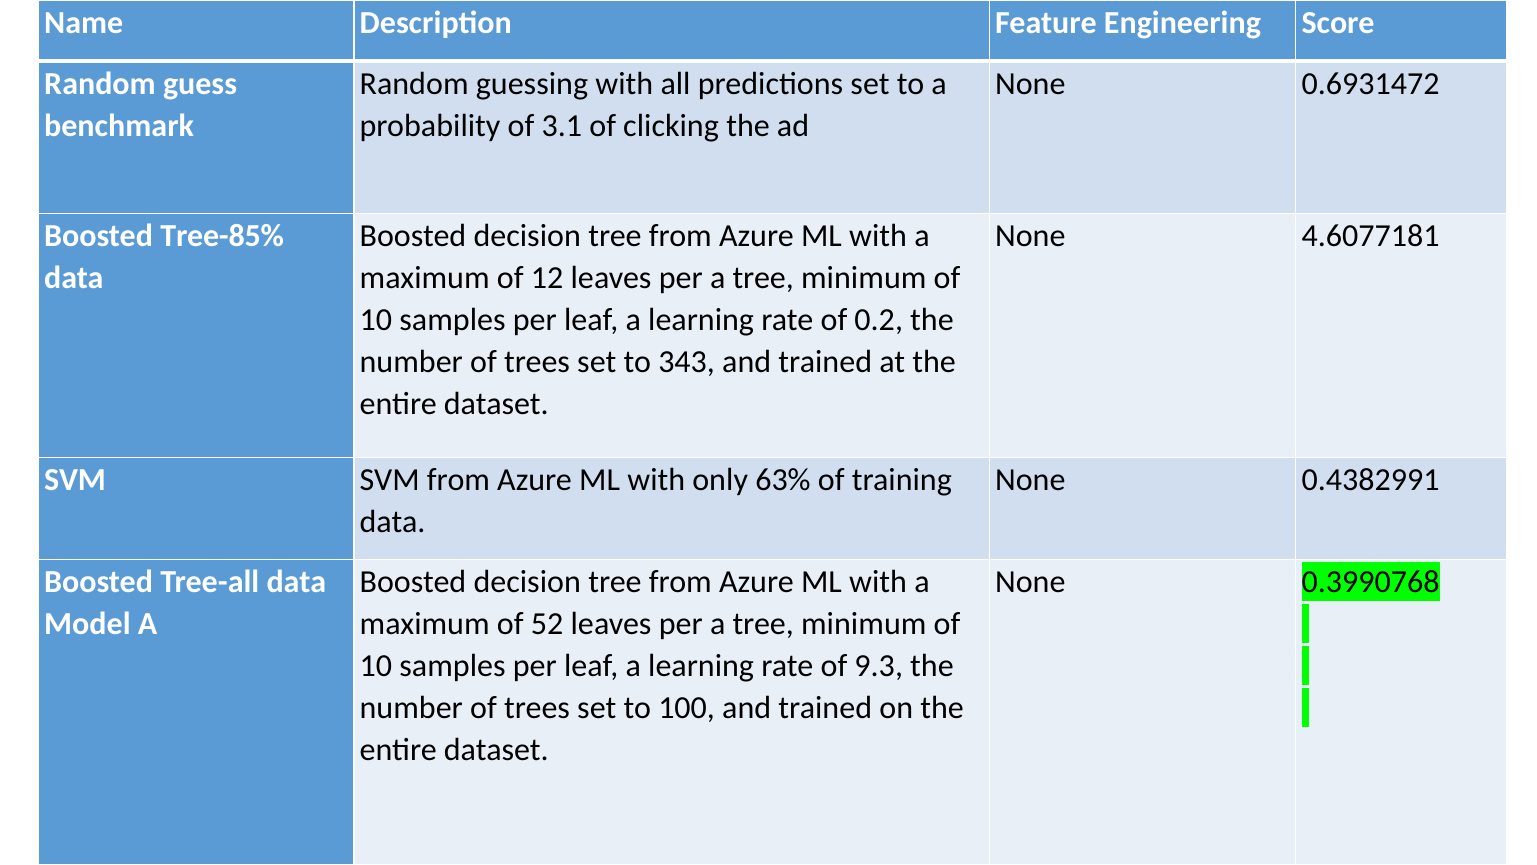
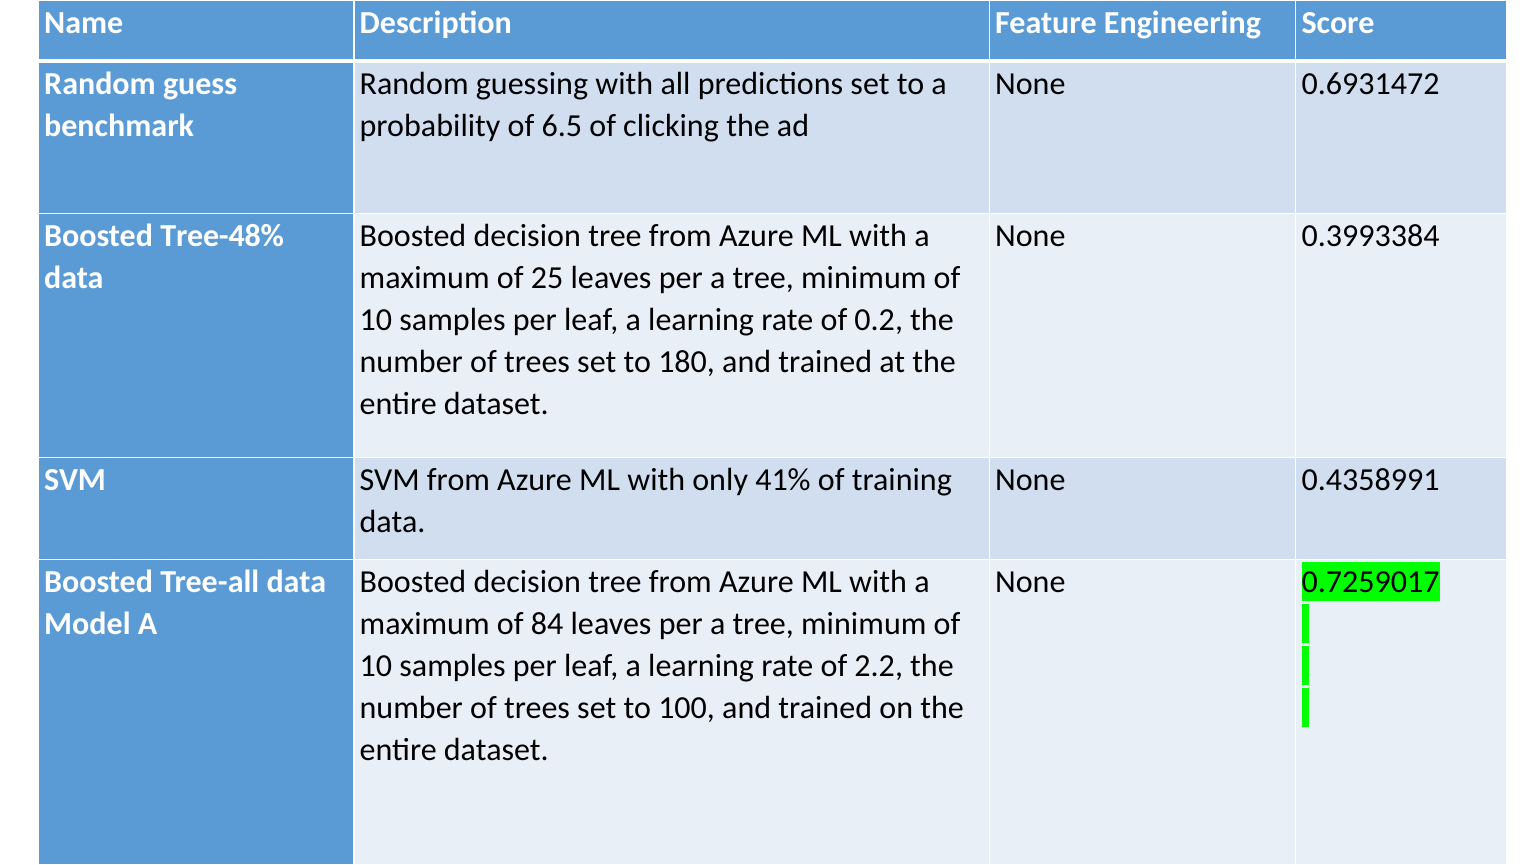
3.1: 3.1 -> 6.5 (562, 126)
Tree-85%: Tree-85% -> Tree-48% (222, 236)
4.6077181: 4.6077181 -> 0.3993384 (1371, 236)
12: 12 -> 25 (547, 278)
343: 343 -> 180 (687, 362)
63%: 63% -> 41% (783, 480)
0.4382991: 0.4382991 -> 0.4358991 (1371, 480)
0.3990768: 0.3990768 -> 0.7259017 (1371, 582)
52: 52 -> 84 (547, 624)
9.3: 9.3 -> 2.2 (879, 666)
